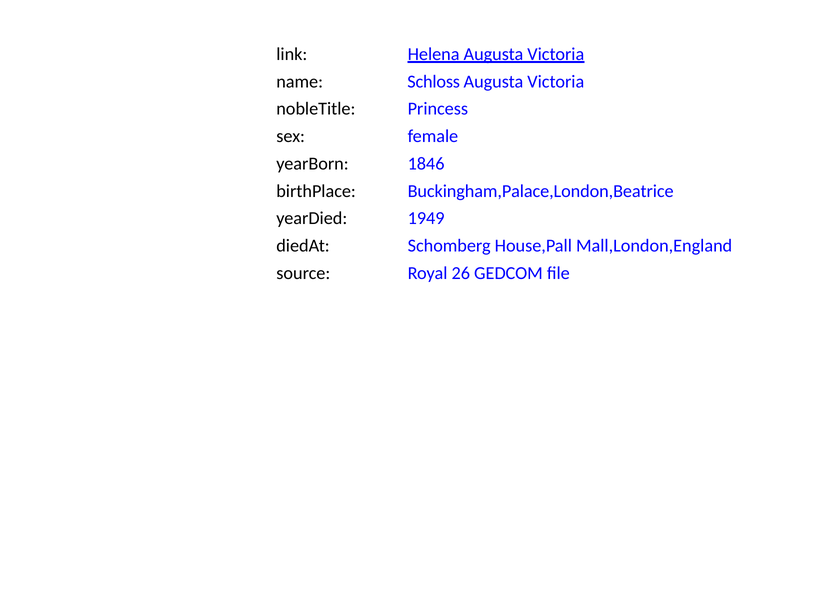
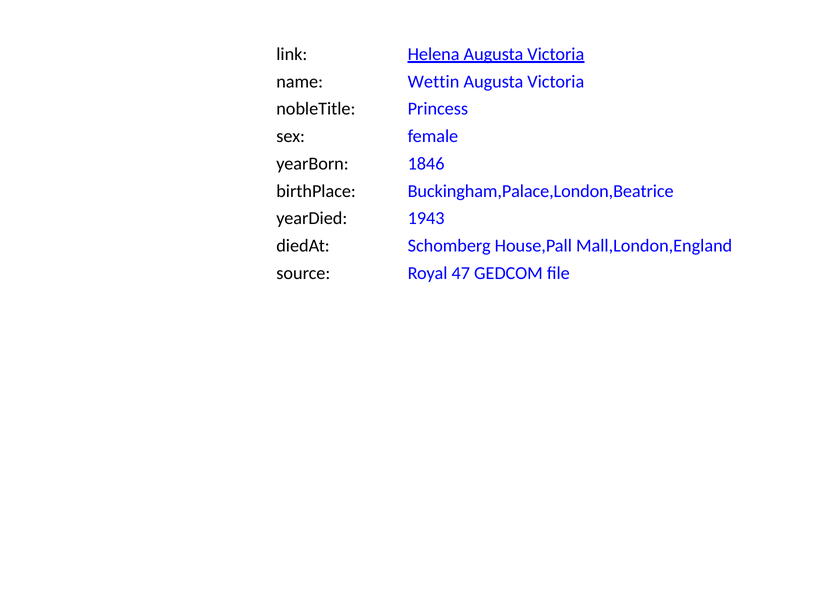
Schloss: Schloss -> Wettin (434, 82)
1949: 1949 -> 1943 (426, 219)
26: 26 -> 47 (461, 273)
